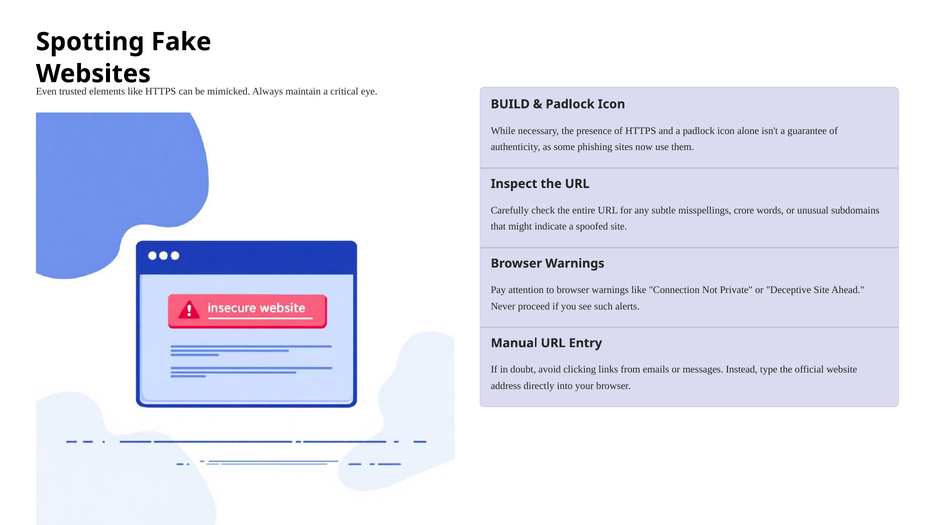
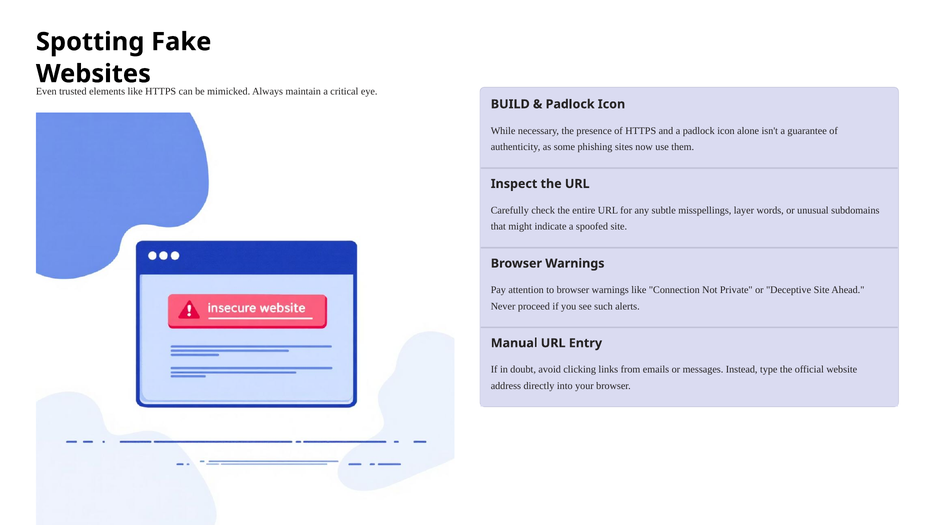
crore: crore -> layer (744, 211)
